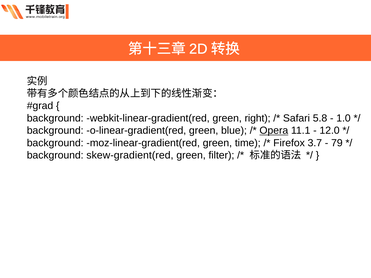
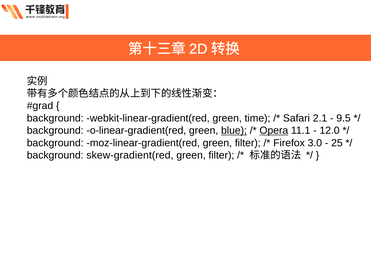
right: right -> time (258, 118)
5.8: 5.8 -> 2.1 (320, 118)
1.0: 1.0 -> 9.5 (343, 118)
blue underline: none -> present (234, 131)
moz-linear-gradient(red green time: time -> filter (248, 143)
3.7: 3.7 -> 3.0 (315, 143)
79: 79 -> 25 (337, 143)
